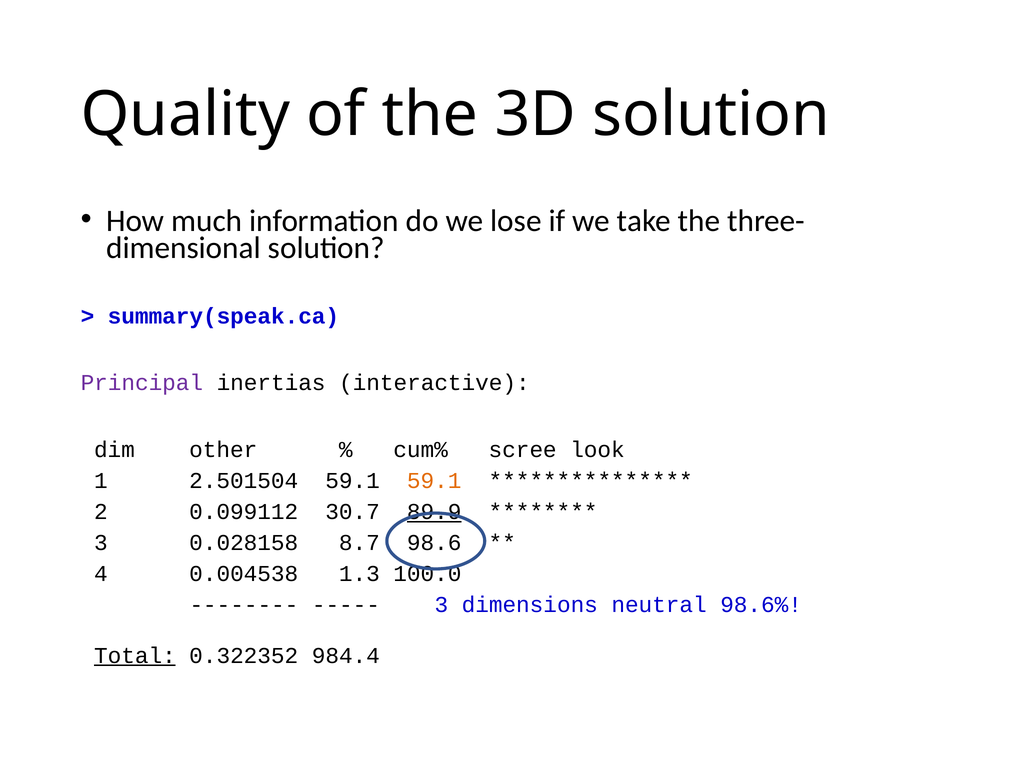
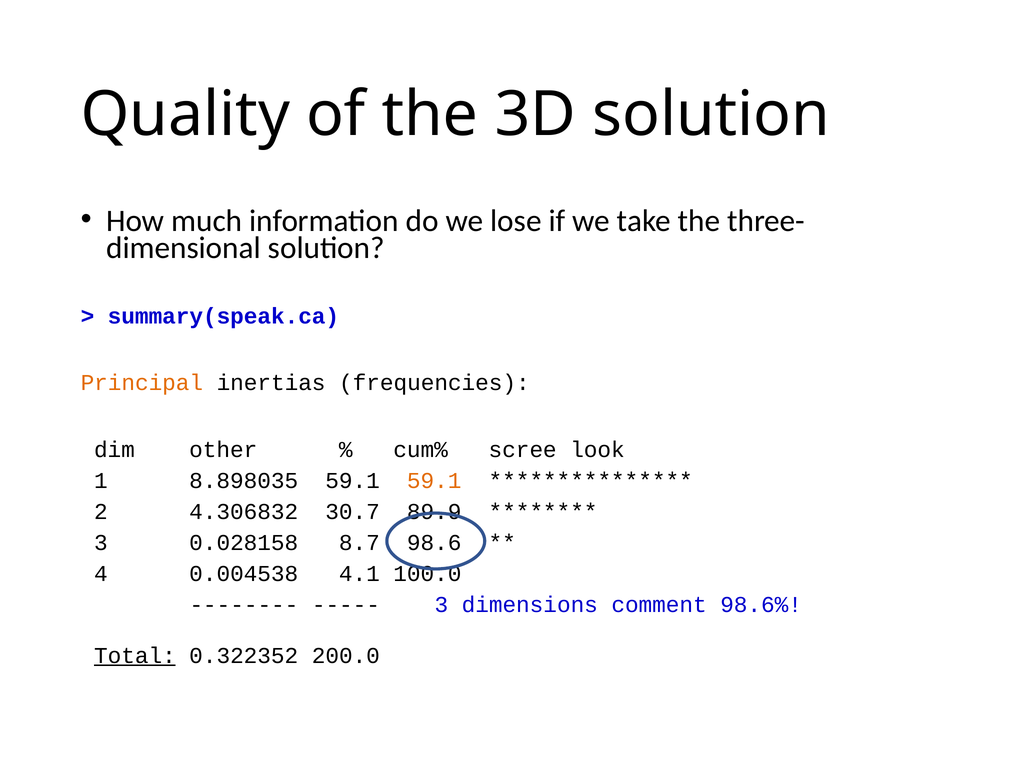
Principal colour: purple -> orange (142, 383)
interactive: interactive -> frequencies (434, 383)
2.501504: 2.501504 -> 8.898035 (244, 481)
0.099112: 0.099112 -> 4.306832 (244, 512)
89.9 underline: present -> none (434, 512)
1.3: 1.3 -> 4.1 (359, 574)
neutral: neutral -> comment (659, 605)
984.4: 984.4 -> 200.0 (346, 656)
